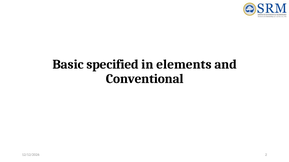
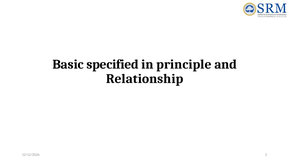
elements: elements -> principle (184, 65)
Conventional: Conventional -> Relationship (145, 79)
